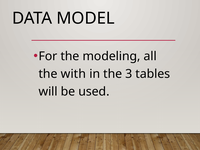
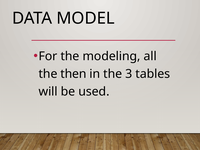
with: with -> then (73, 74)
